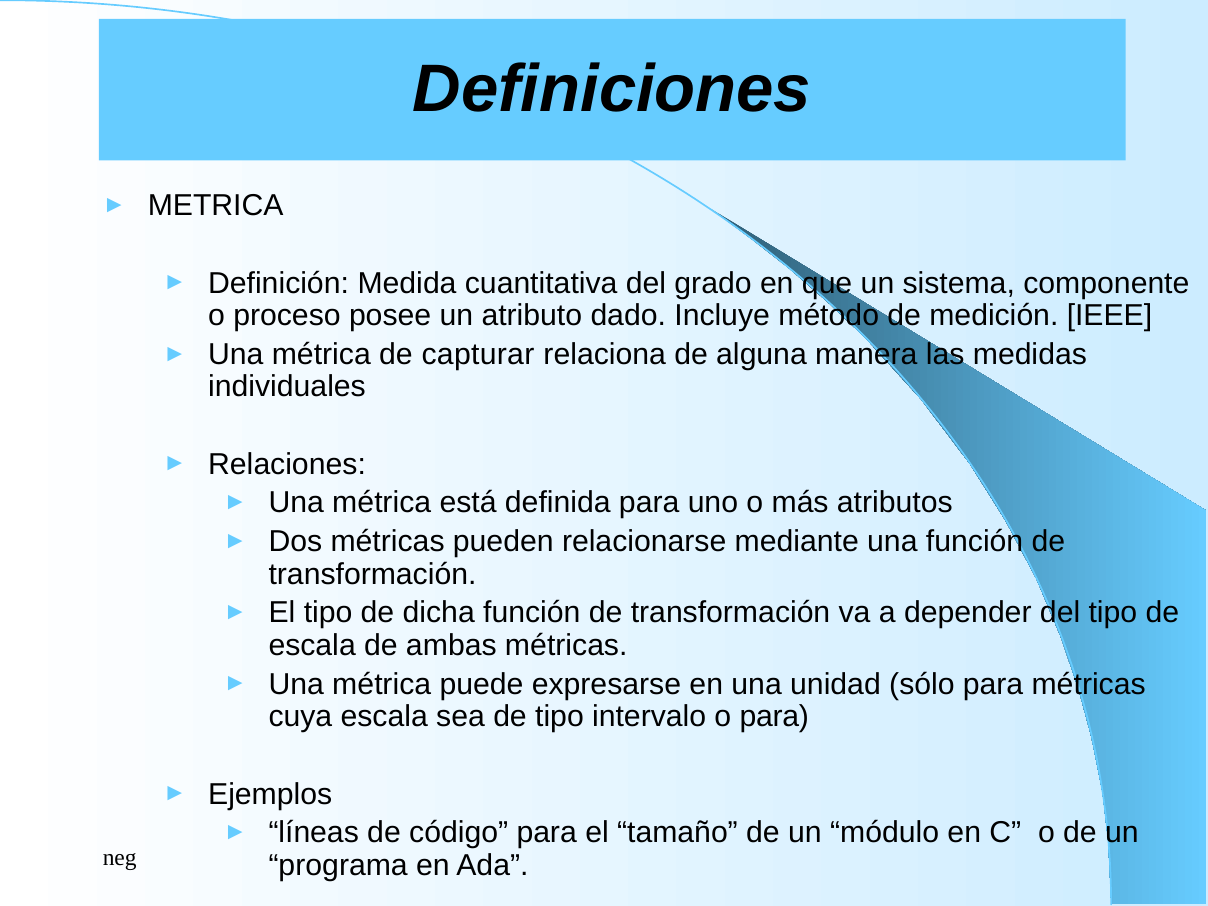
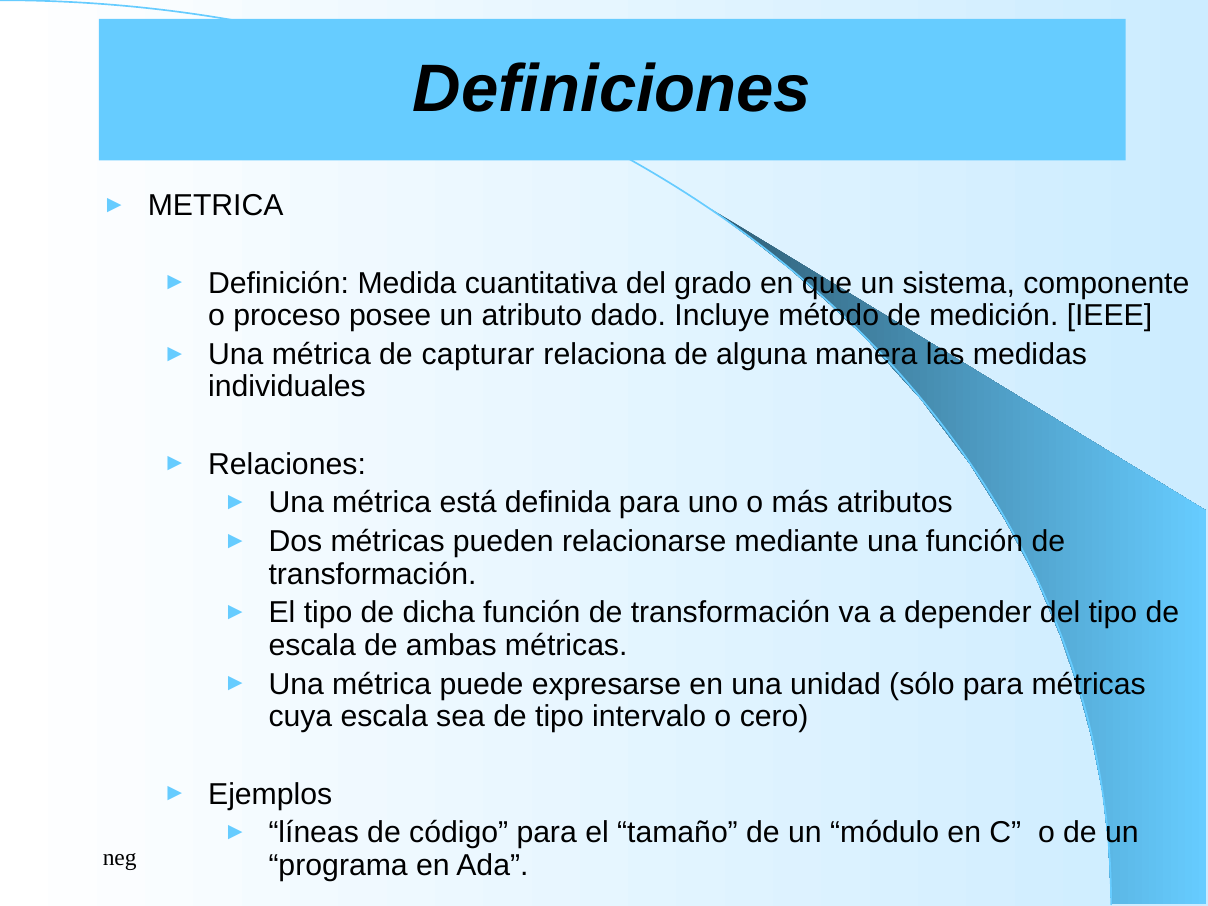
o para: para -> cero (774, 717)
